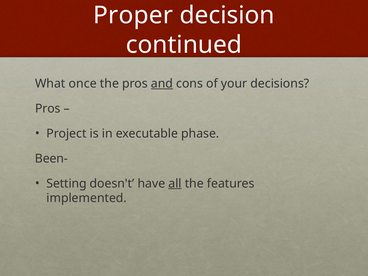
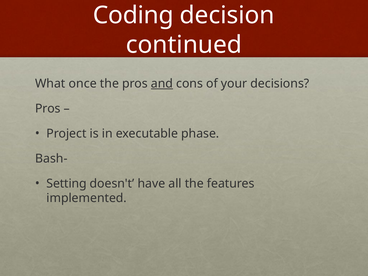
Proper: Proper -> Coding (133, 15)
Been-: Been- -> Bash- (51, 159)
all underline: present -> none (175, 183)
